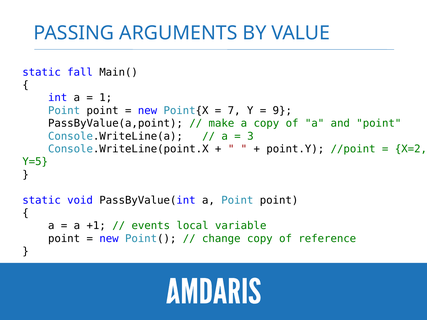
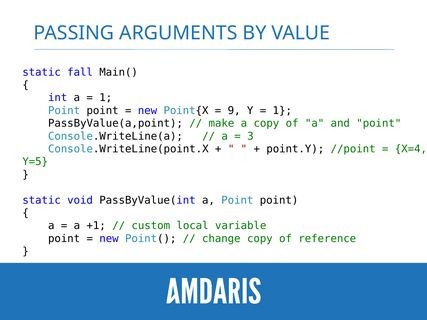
7: 7 -> 9 (234, 111)
9: 9 -> 1 (282, 111)
X=2: X=2 -> X=4 (411, 149)
events: events -> custom (151, 226)
